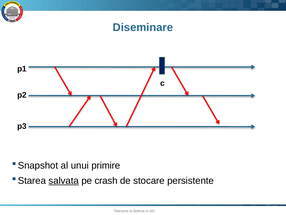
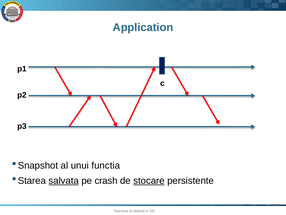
Diseminare: Diseminare -> Application (143, 27)
primire: primire -> functia (106, 165)
stocare underline: none -> present (149, 180)
